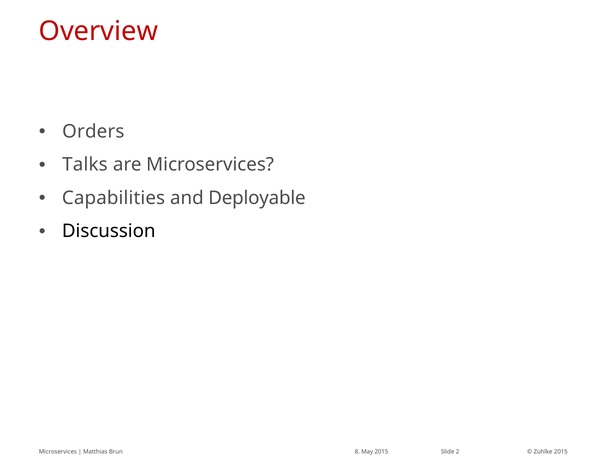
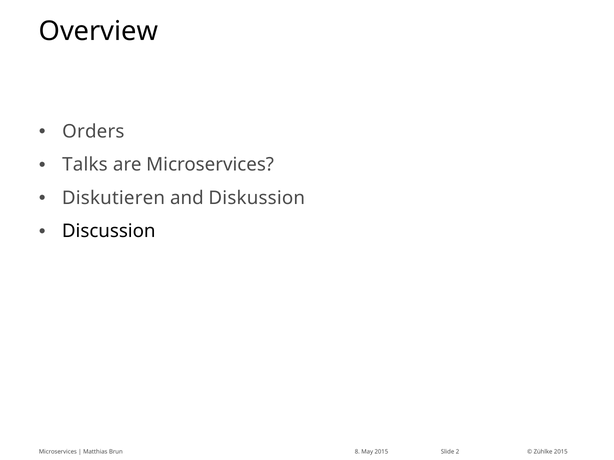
Overview colour: red -> black (98, 32)
Capabilities: Capabilities -> Diskutieren (114, 198)
Deployable: Deployable -> Diskussion (257, 198)
